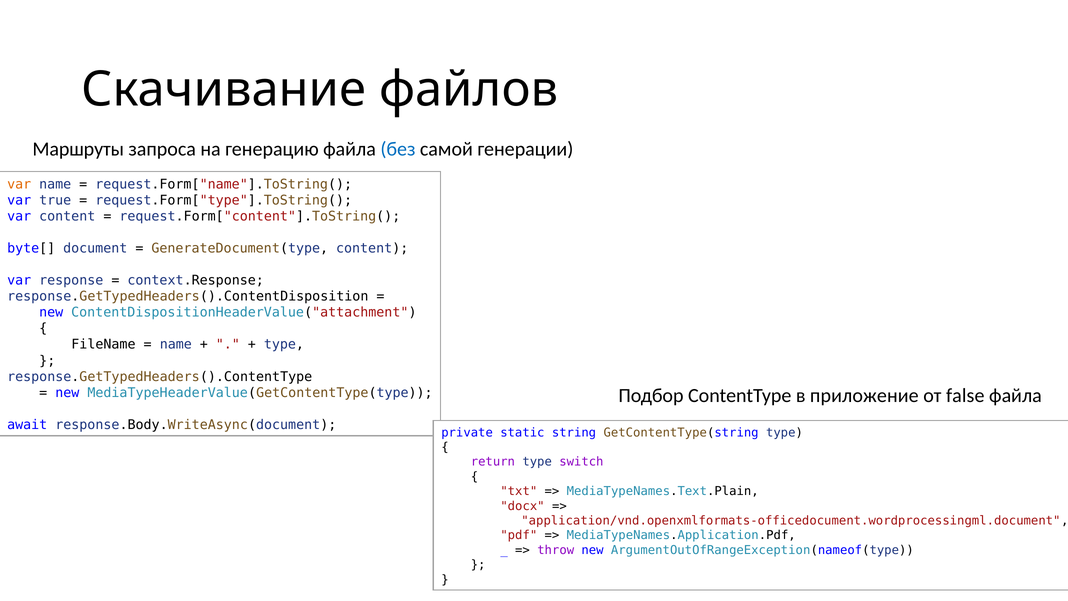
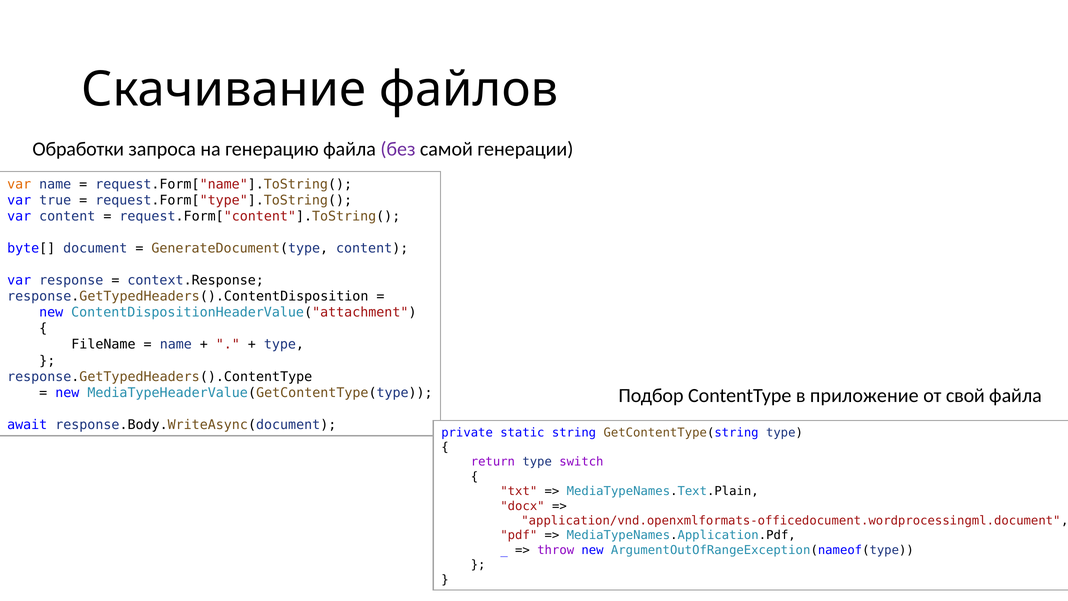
Маршруты: Маршруты -> Обработки (78, 149)
без colour: blue -> purple (398, 149)
false: false -> свой (965, 395)
